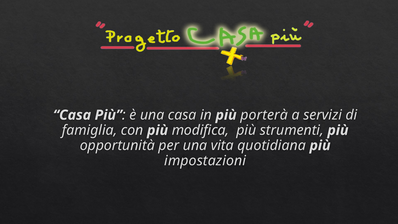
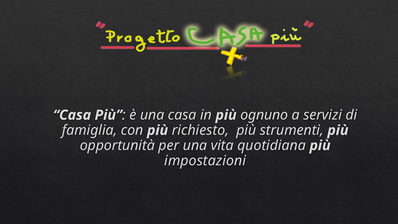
porterà: porterà -> ognuno (264, 115)
modifica: modifica -> richiesto (200, 130)
